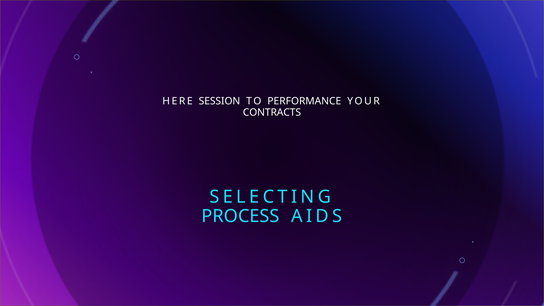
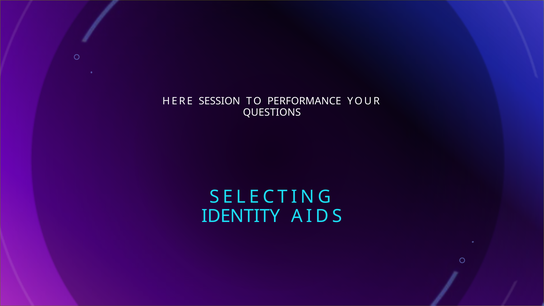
CONTRACTS: CONTRACTS -> QUESTIONS (272, 112)
PROCESS: PROCESS -> IDENTITY (241, 216)
